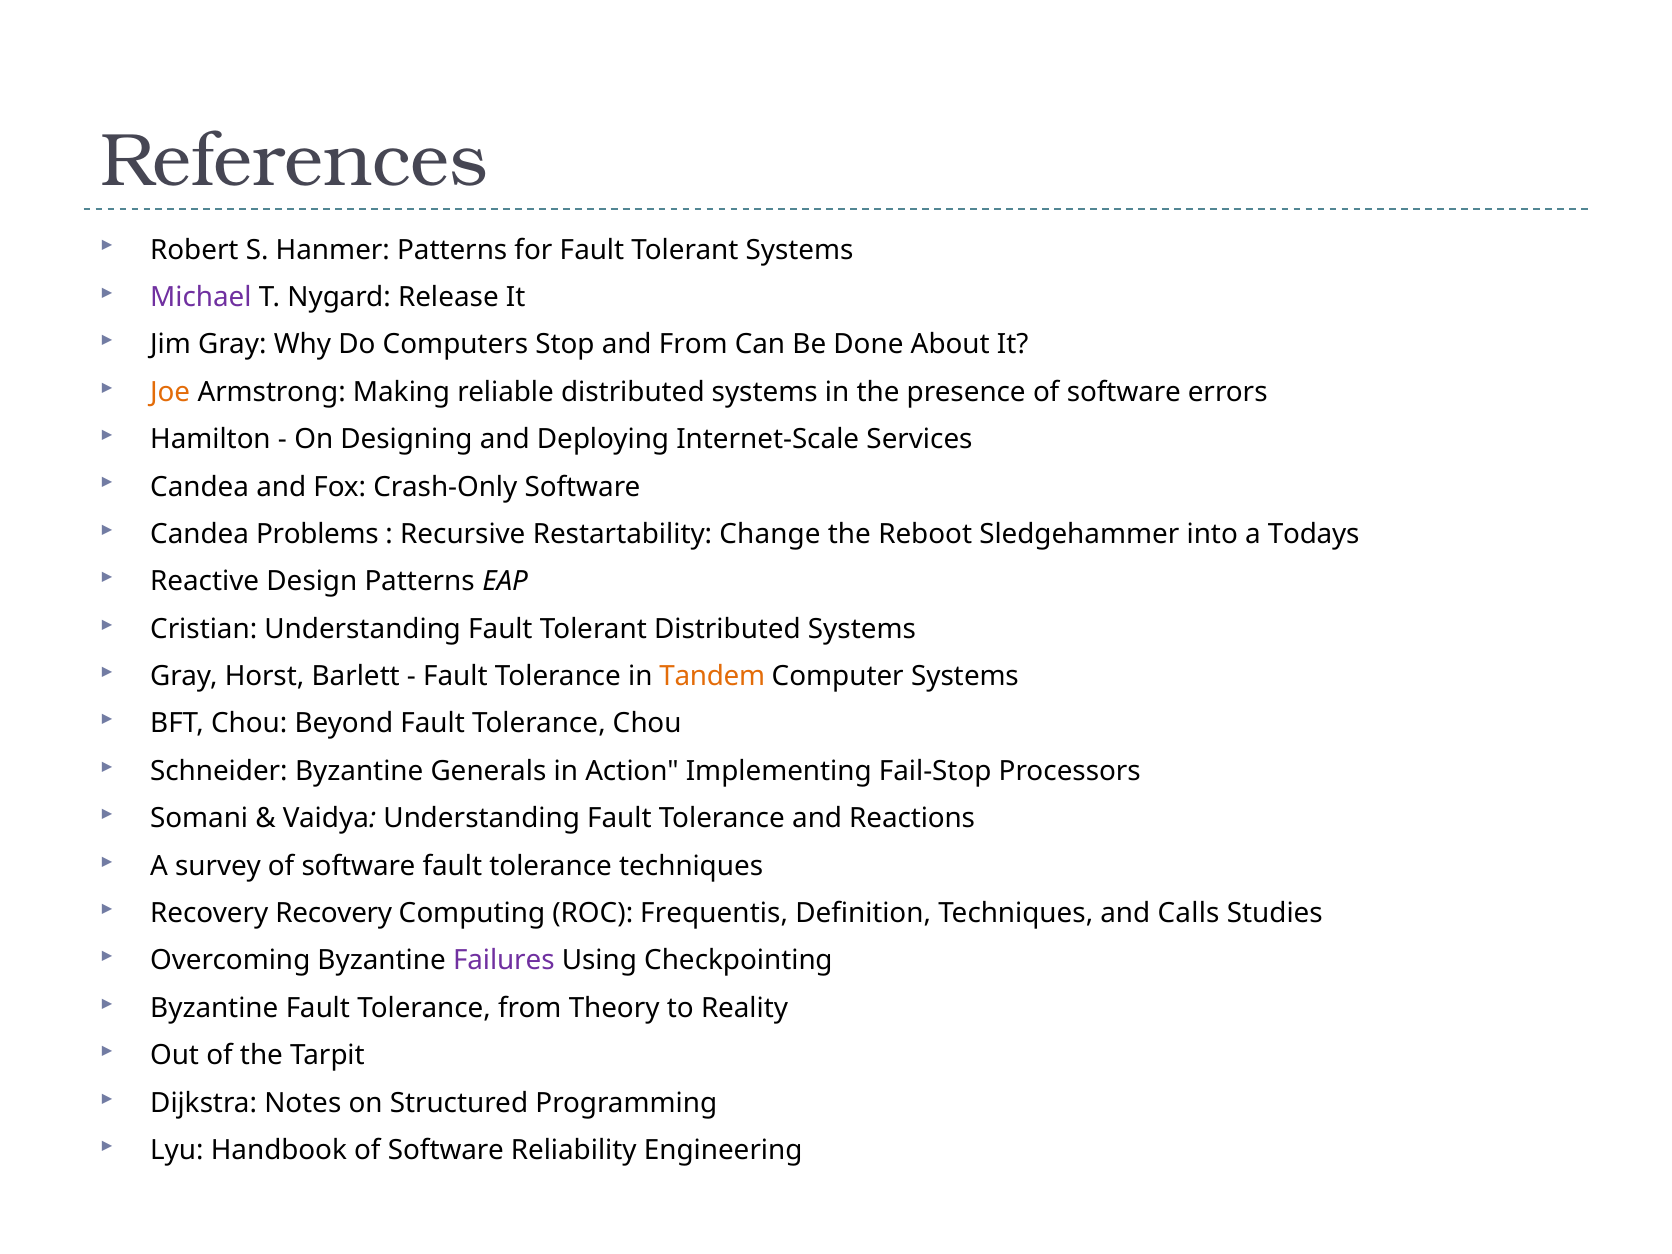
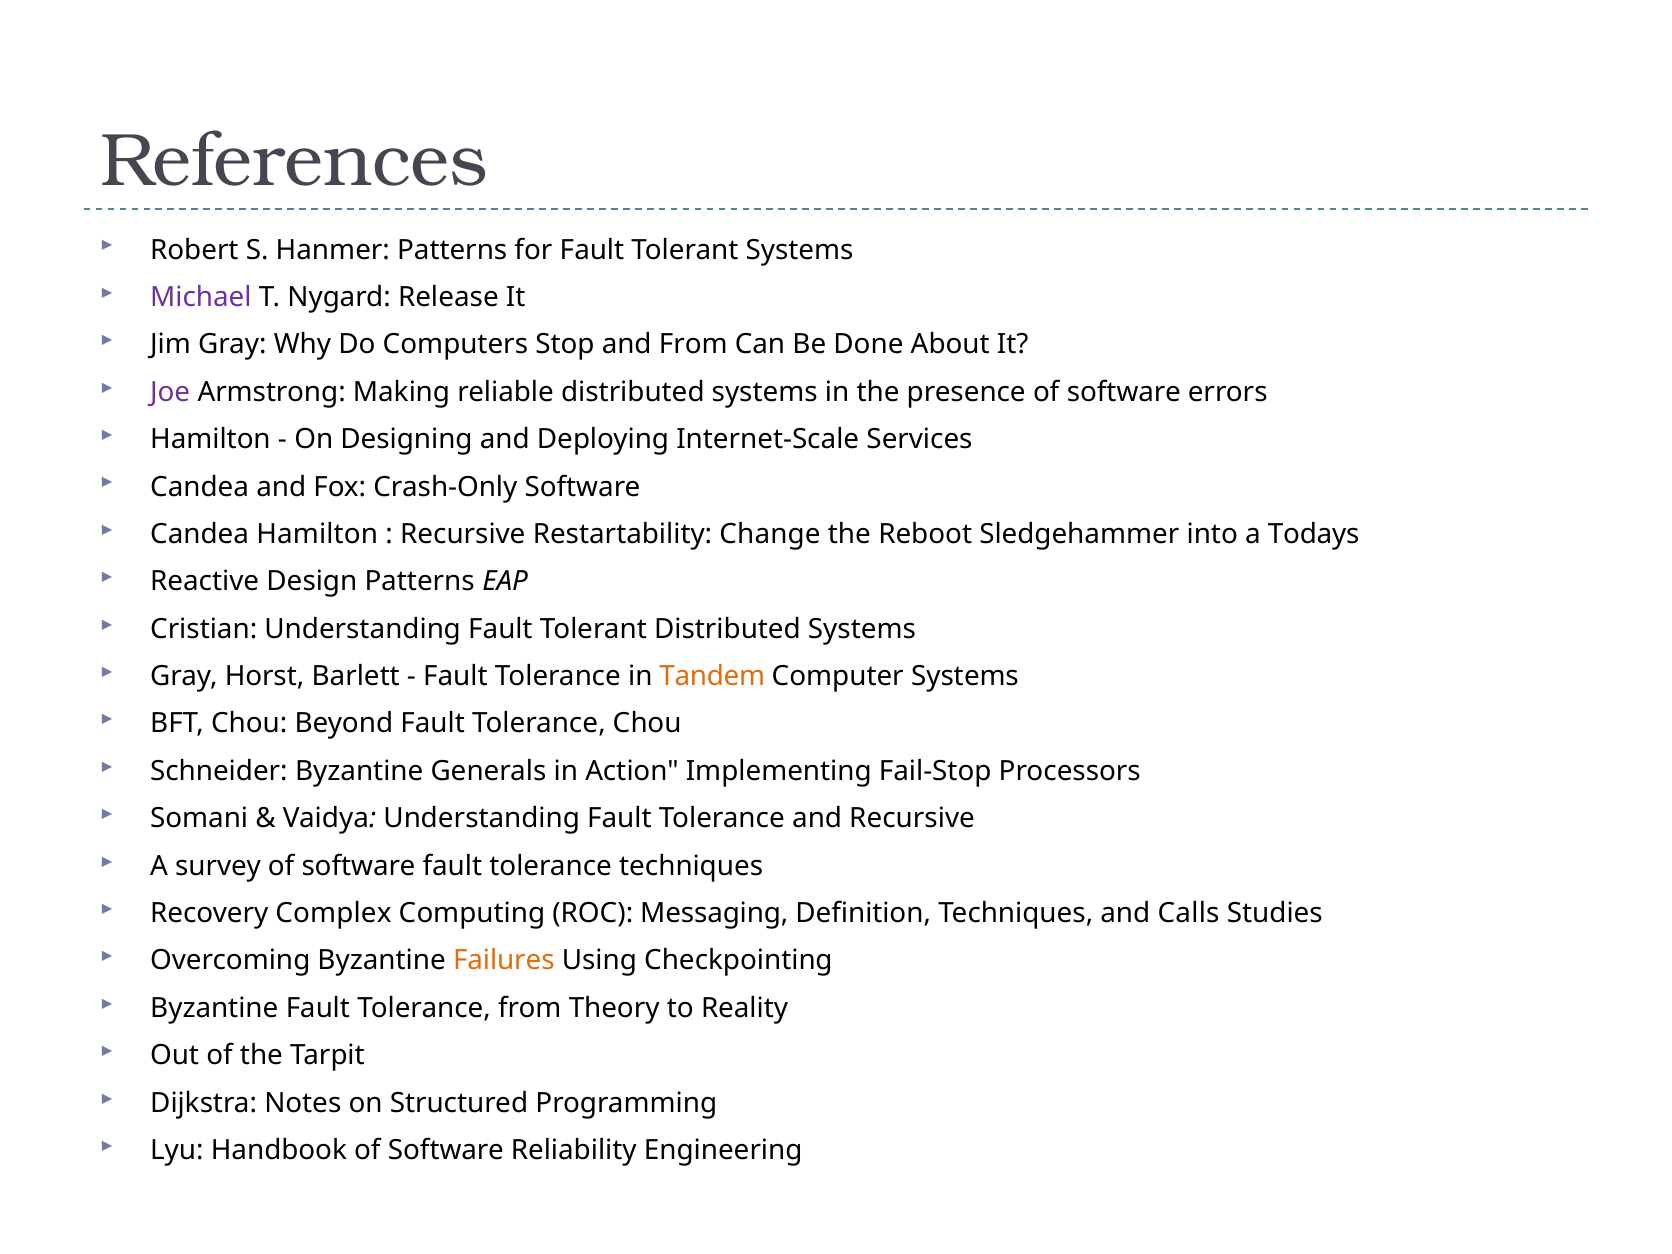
Joe colour: orange -> purple (170, 392)
Candea Problems: Problems -> Hamilton (317, 534)
and Reactions: Reactions -> Recursive (912, 819)
Recovery Recovery: Recovery -> Complex (334, 913)
Frequentis: Frequentis -> Messaging (714, 913)
Failures colour: purple -> orange (504, 961)
